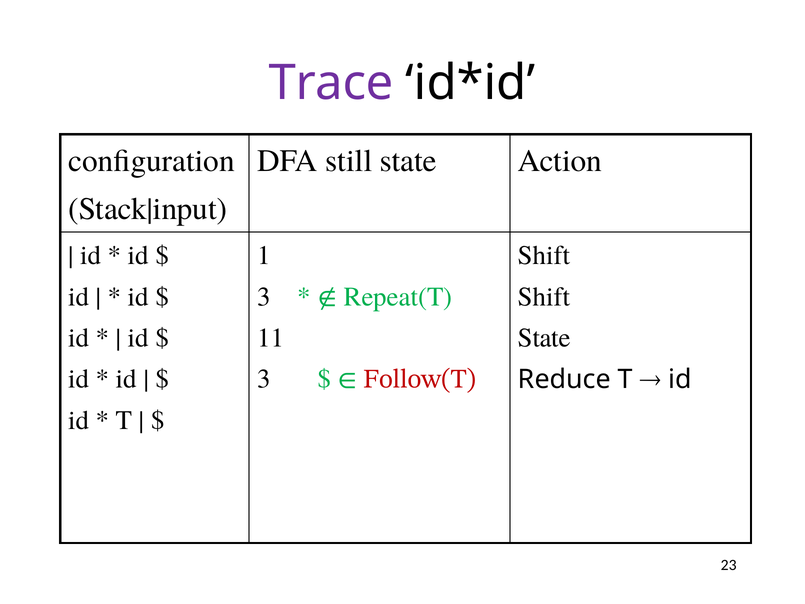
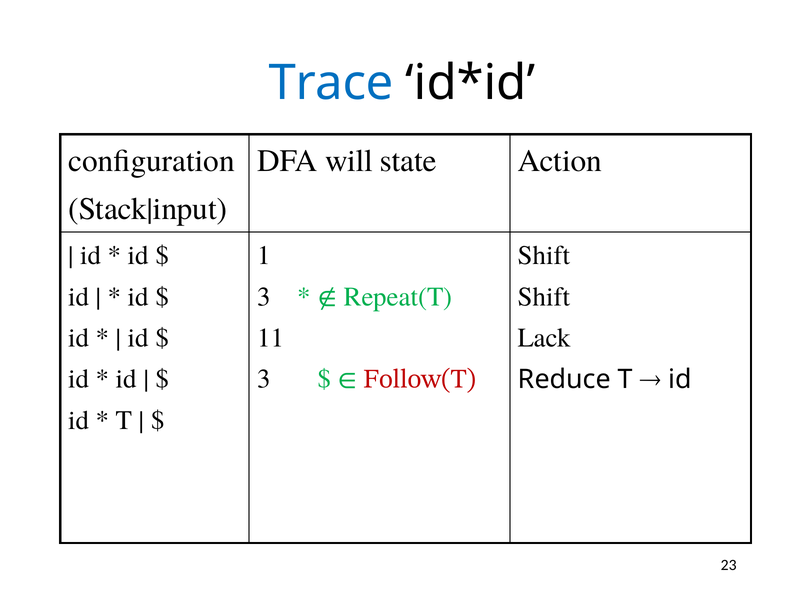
Trace colour: purple -> blue (331, 83)
still: still -> will (349, 161)
State: State -> Lack (544, 338)
